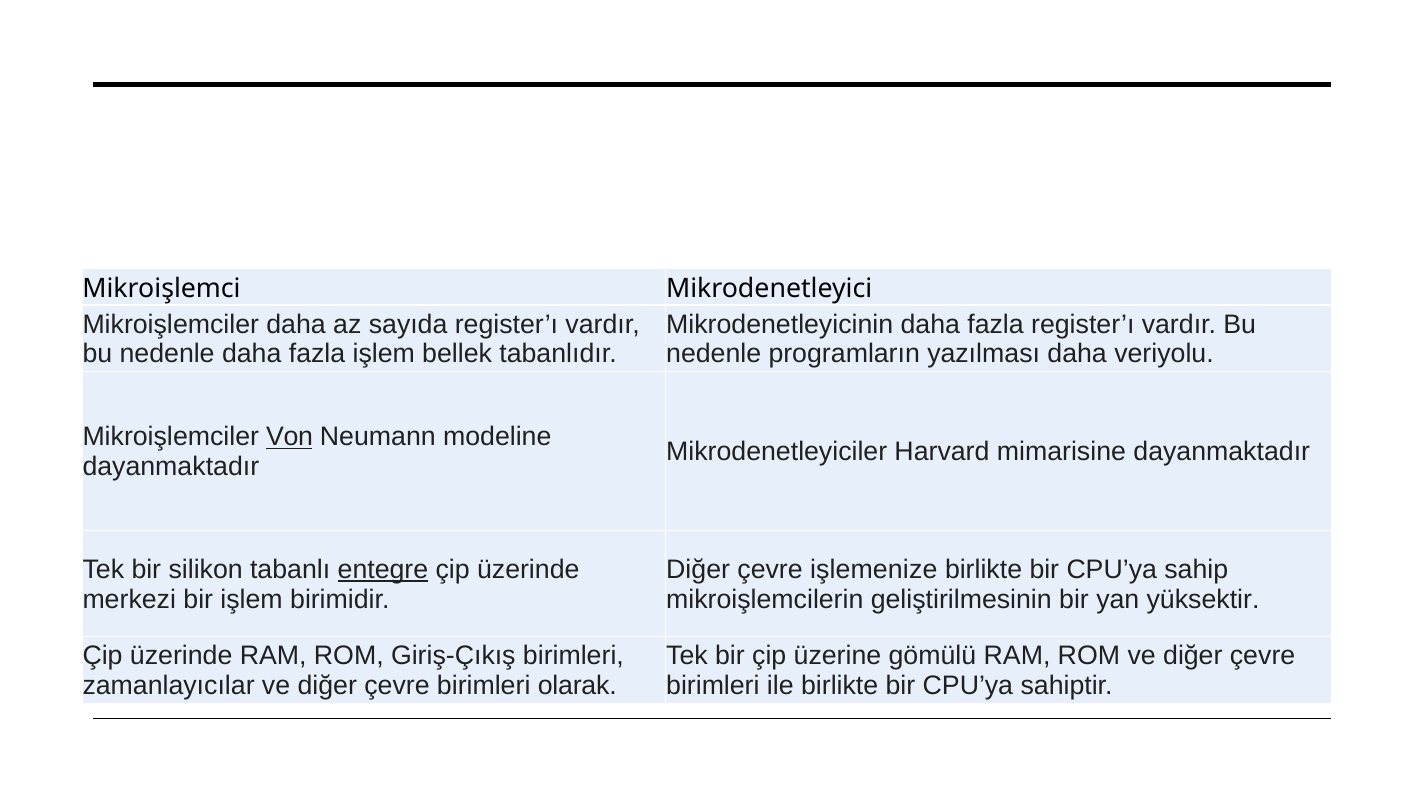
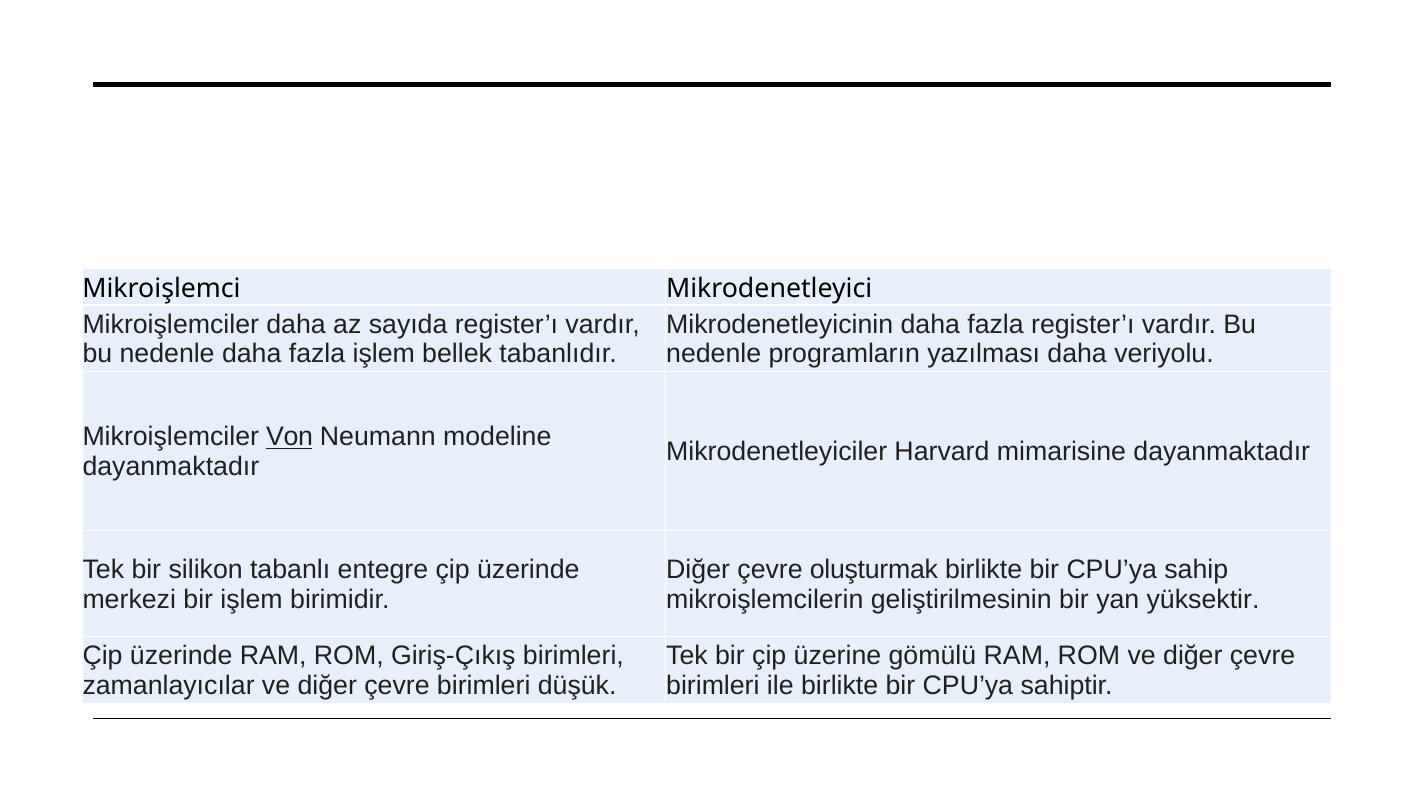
entegre underline: present -> none (383, 569)
işlemenize: işlemenize -> oluşturmak (874, 569)
olarak: olarak -> düşük (577, 685)
